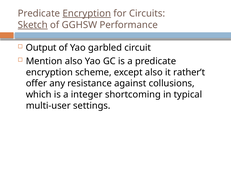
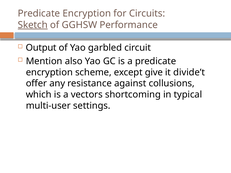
Encryption underline: present -> none (87, 13)
except also: also -> give (154, 72)
rather’t: rather’t -> divide’t (189, 72)
integer: integer -> vectors (87, 95)
